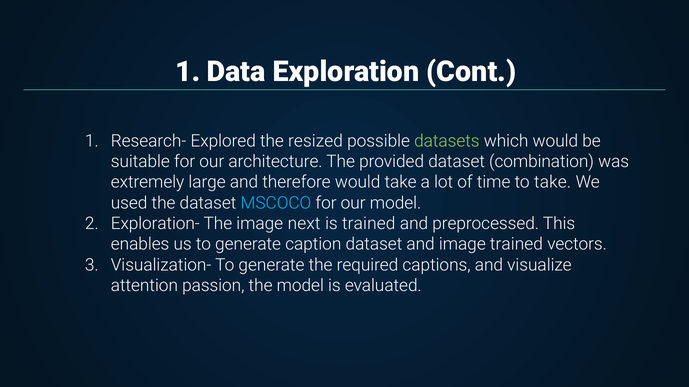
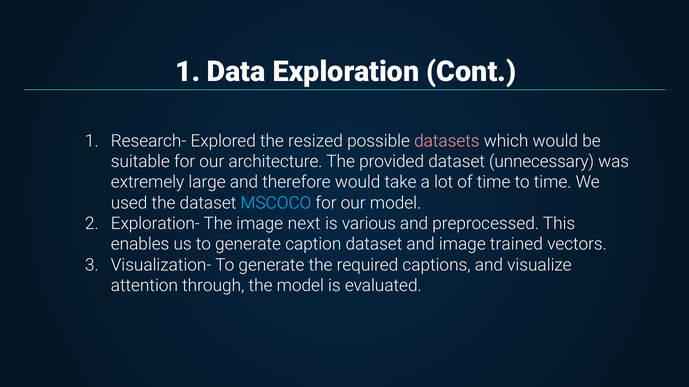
datasets colour: light green -> pink (447, 141)
combination: combination -> unnecessary (542, 162)
to take: take -> time (553, 183)
is trained: trained -> various (369, 224)
passion: passion -> through (213, 286)
